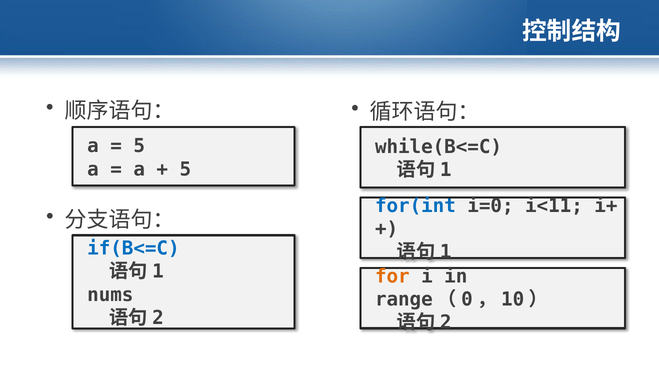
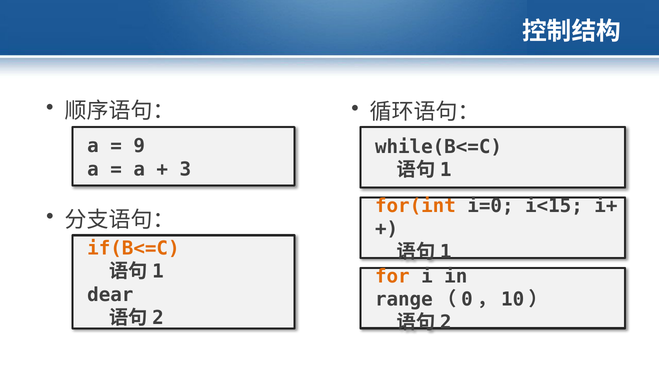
5: 5 -> 9 (139, 146)
5: 5 -> 3 (185, 169)
for(int colour: blue -> orange (415, 206)
i<11: i<11 -> i<15 (554, 206)
if(B<=C colour: blue -> orange (133, 248)
nums: nums -> dear (110, 294)
